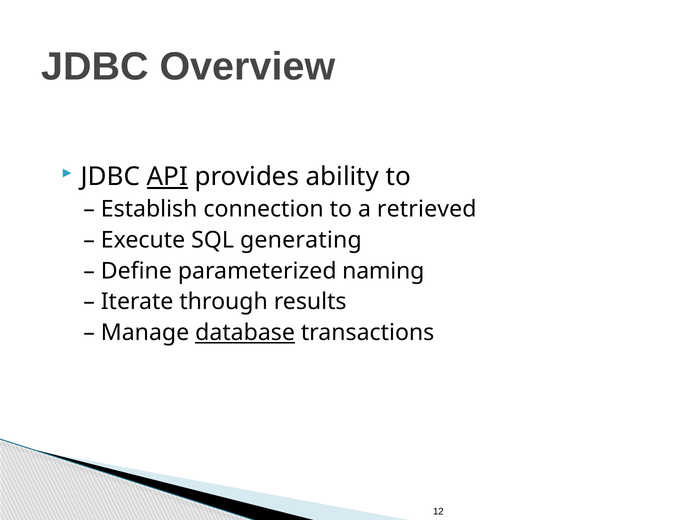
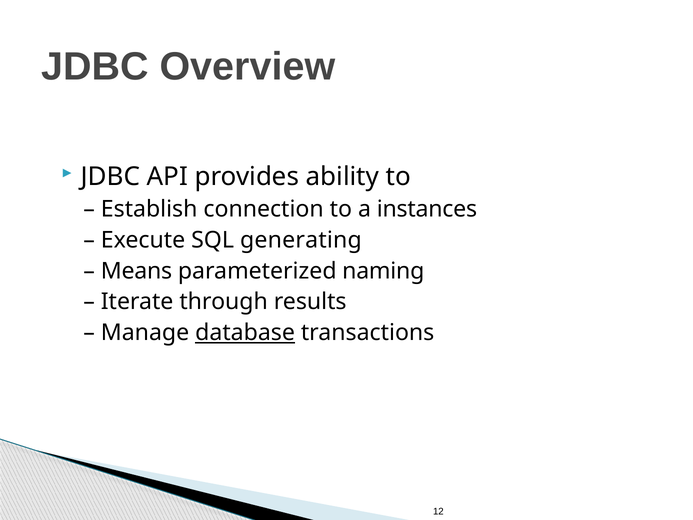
API underline: present -> none (167, 177)
retrieved: retrieved -> instances (427, 209)
Define: Define -> Means (137, 271)
